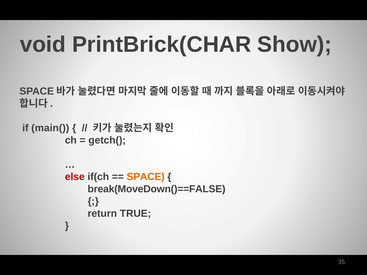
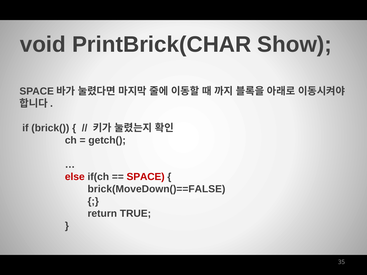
main(: main( -> brick( (50, 128)
SPACE colour: orange -> red (146, 177)
break(MoveDown()==FALSE: break(MoveDown()==FALSE -> brick(MoveDown()==FALSE (156, 189)
